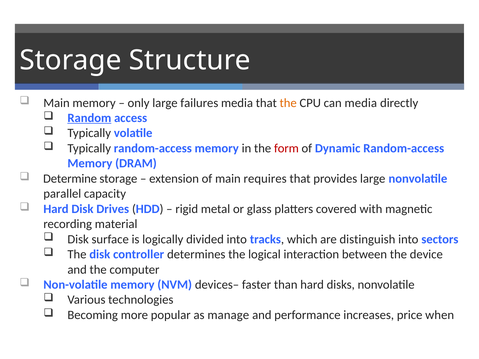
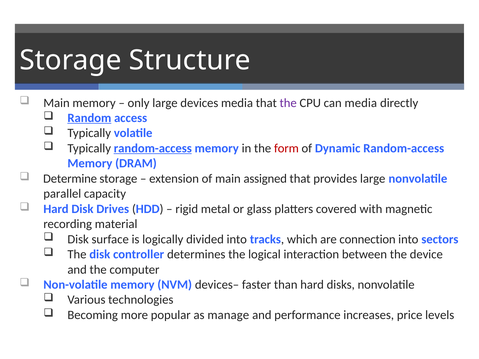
failures: failures -> devices (199, 103)
the colour: orange -> purple (288, 103)
random-access underline: none -> present (153, 148)
requires: requires -> assigned (265, 179)
distinguish: distinguish -> connection (368, 239)
when: when -> levels (440, 315)
